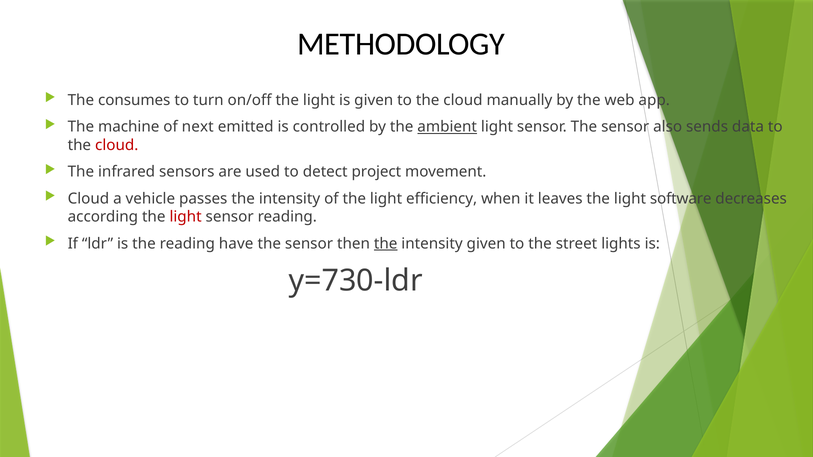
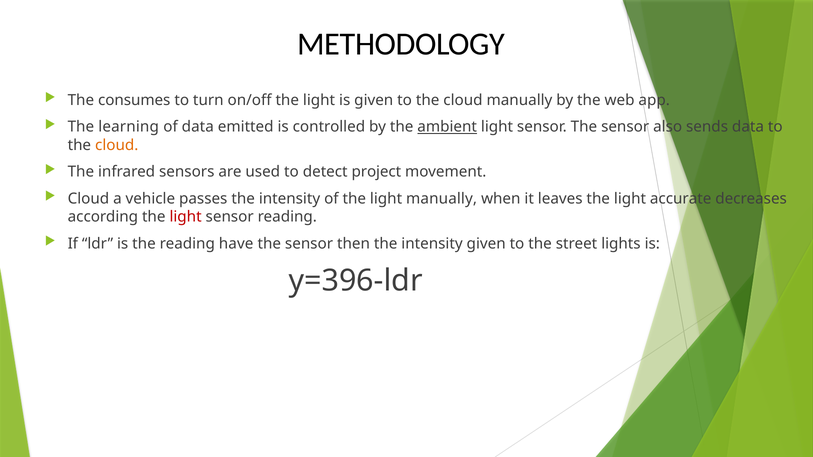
machine: machine -> learning (129, 127)
of next: next -> data (198, 127)
cloud colour: red -> orange (117, 145)
light efficiency: efficiency -> manually (442, 199)
software: software -> accurate (681, 199)
the underline: present -> none (386, 244)
y=730-ldr: y=730-ldr -> y=396-ldr (356, 281)
